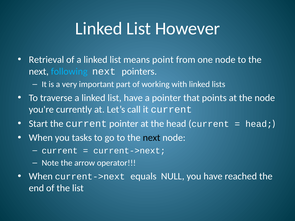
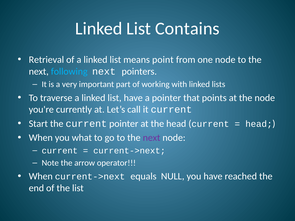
However: However -> Contains (187, 29)
tasks: tasks -> what (82, 138)
next colour: black -> purple (152, 138)
